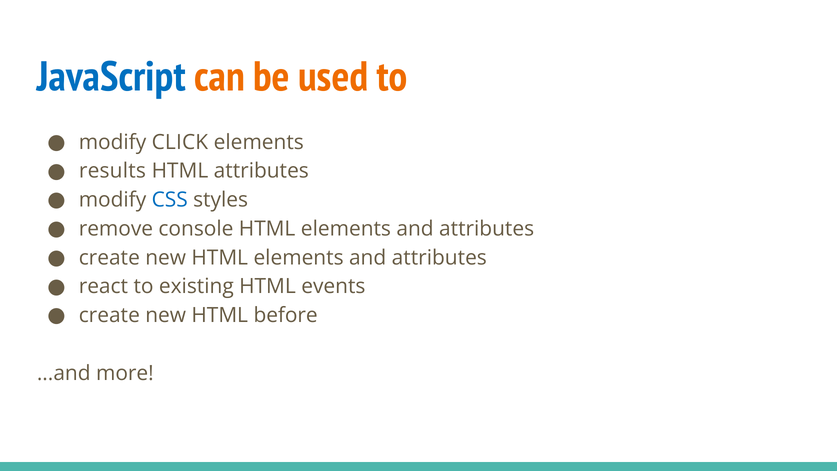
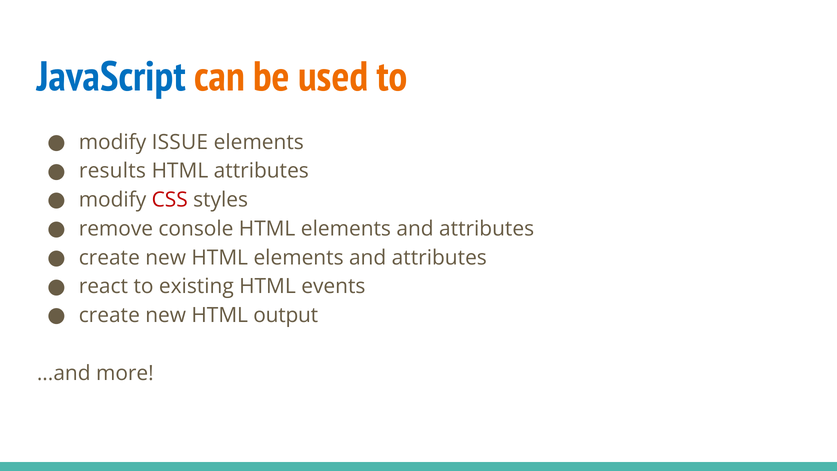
CLICK: CLICK -> ISSUE (180, 142)
CSS colour: blue -> red (170, 200)
before: before -> output (286, 315)
